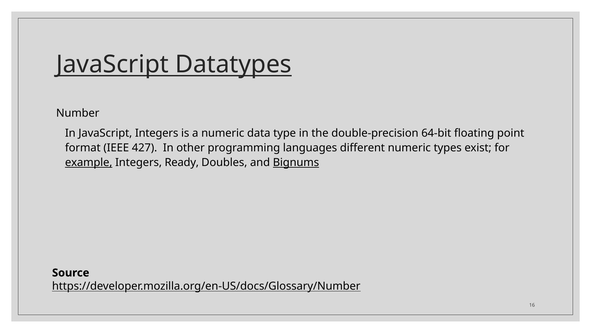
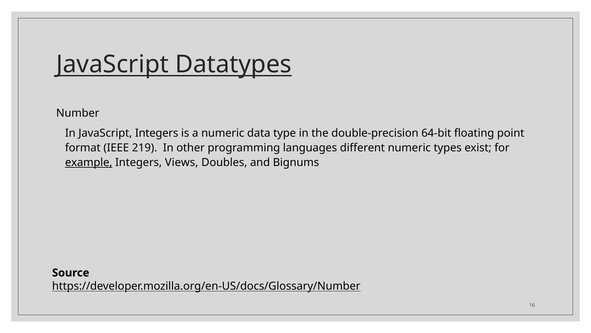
427: 427 -> 219 (145, 148)
Ready: Ready -> Views (182, 162)
Bignums underline: present -> none (296, 162)
